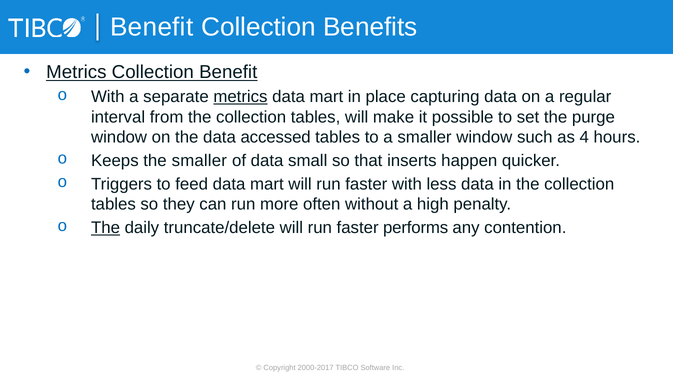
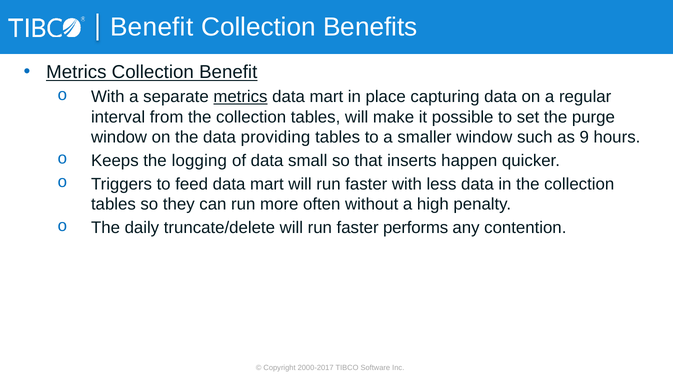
accessed: accessed -> providing (275, 137)
4: 4 -> 9 (584, 137)
the smaller: smaller -> logging (199, 161)
The underline: present -> none (106, 228)
